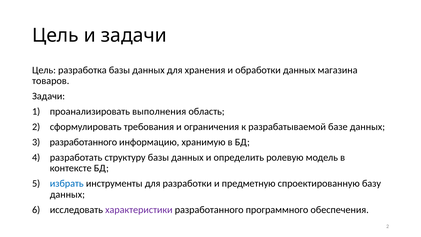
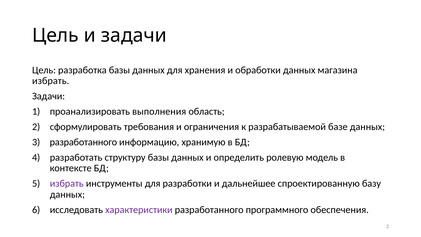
товаров: товаров -> избрать (51, 81)
избрать colour: blue -> purple (67, 183)
предметную: предметную -> дальнейшее (249, 183)
